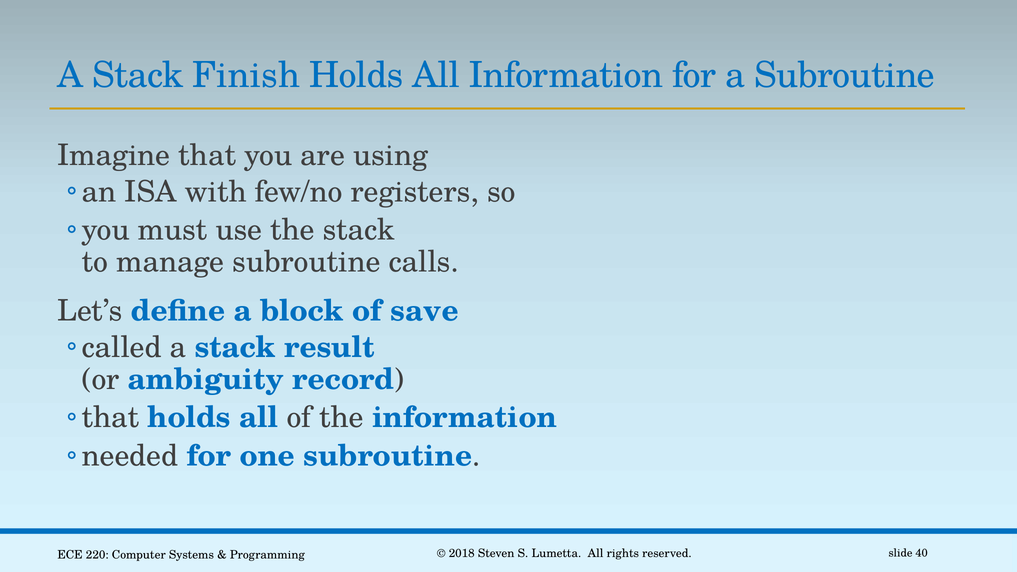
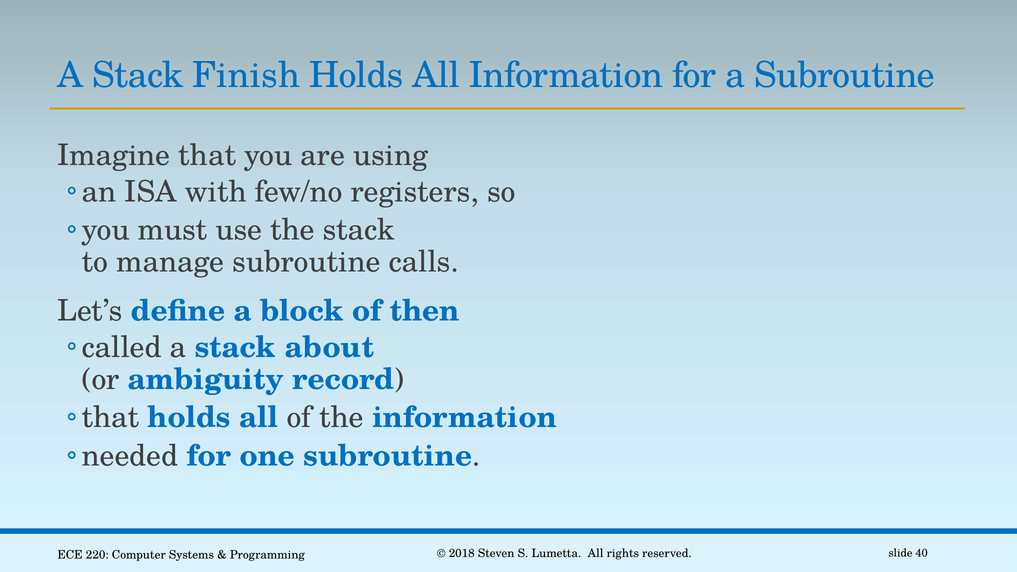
save: save -> then (425, 311)
result: result -> about (329, 347)
